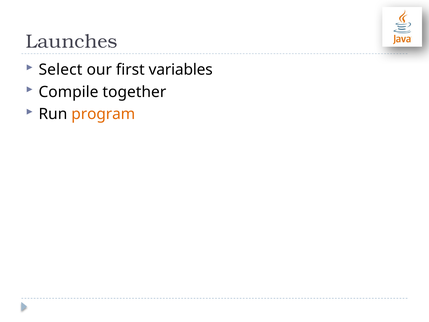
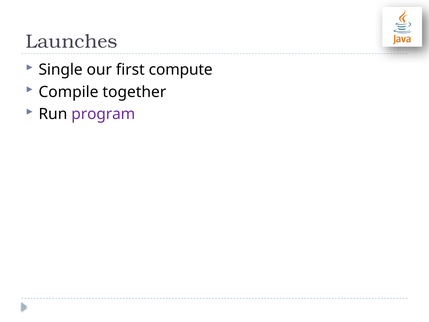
Select: Select -> Single (61, 70)
variables: variables -> compute (181, 70)
program colour: orange -> purple (103, 114)
